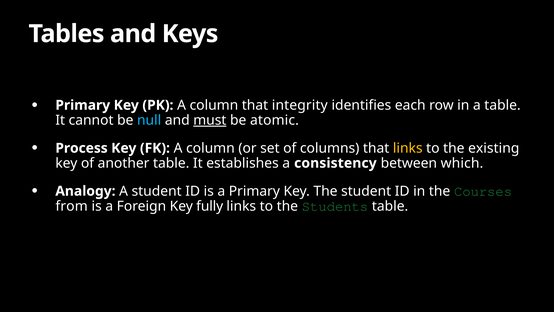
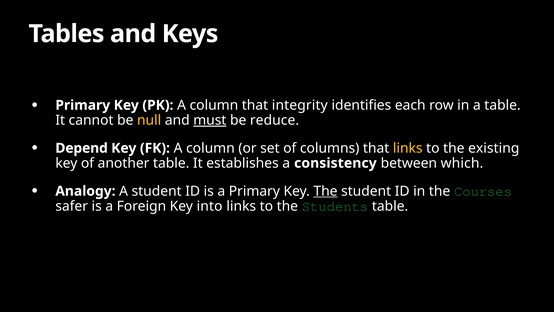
null colour: light blue -> yellow (149, 120)
atomic: atomic -> reduce (275, 120)
Process: Process -> Depend (82, 148)
The underline: none -> present (326, 191)
from: from -> safer (72, 206)
fully: fully -> into (210, 206)
